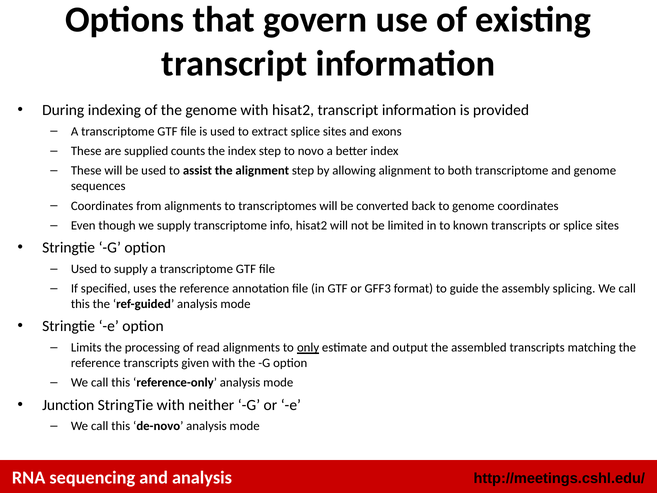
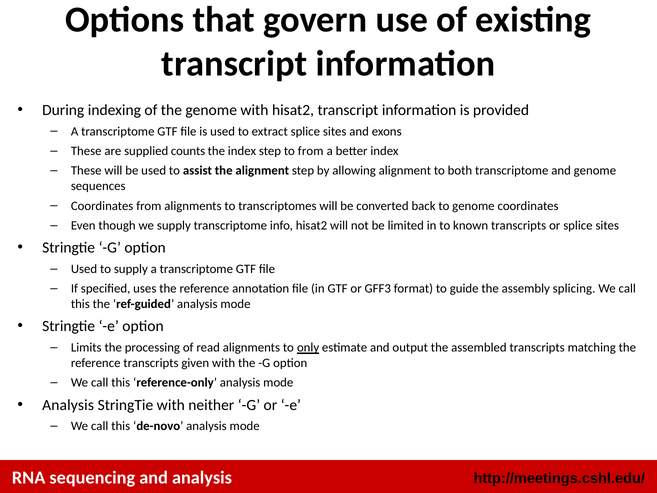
to novo: novo -> from (311, 151)
Junction: Junction -> Analysis (68, 405)
